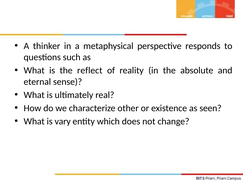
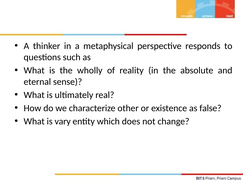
reflect: reflect -> wholly (90, 71)
seen: seen -> false (210, 108)
